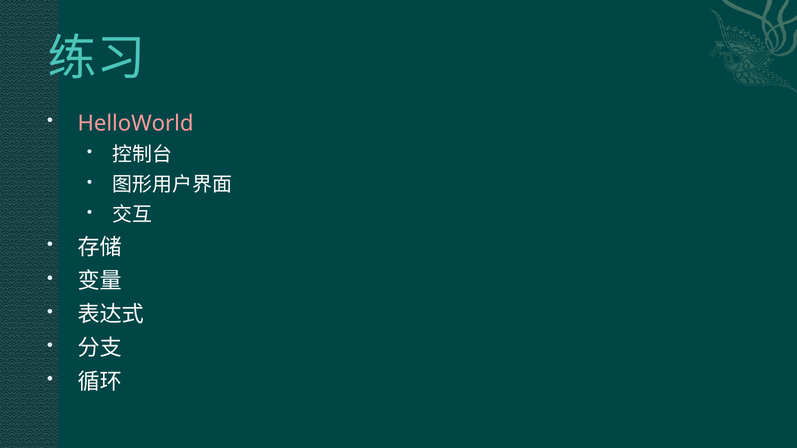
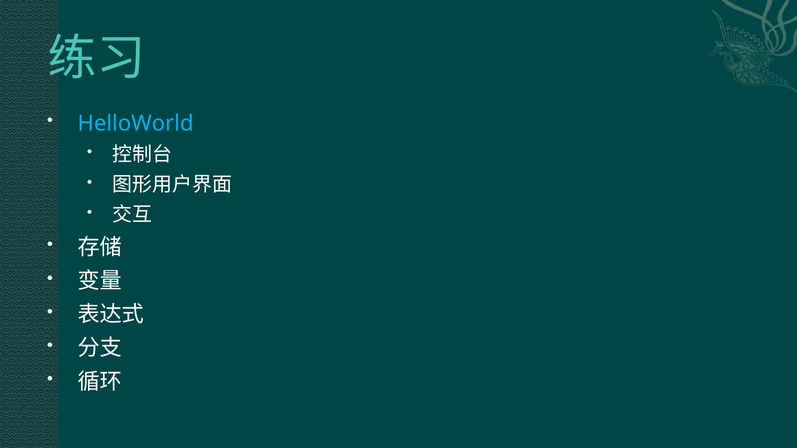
HelloWorld colour: pink -> light blue (136, 123)
